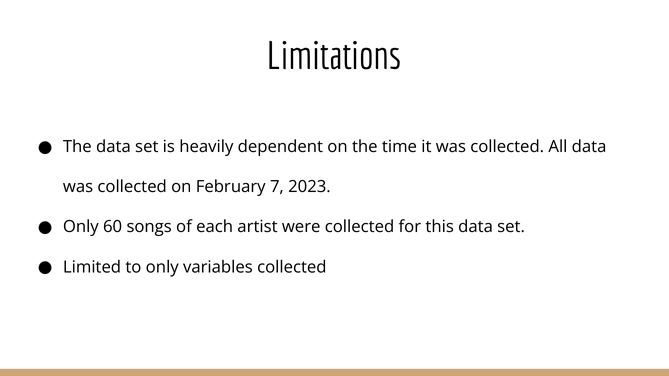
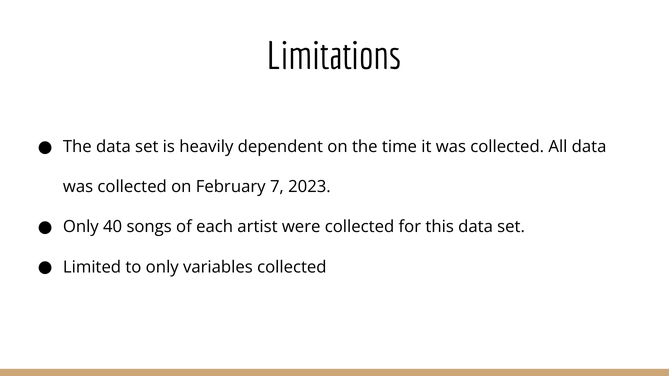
60: 60 -> 40 (113, 227)
